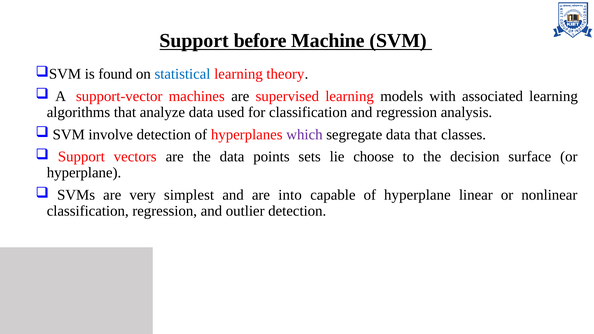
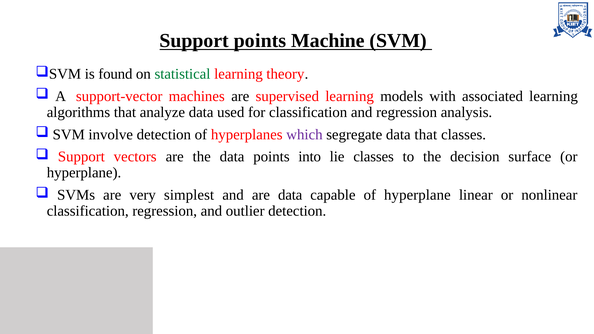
Support before: before -> points (260, 41)
statistical colour: blue -> green (182, 74)
sets: sets -> into (310, 157)
lie choose: choose -> classes (374, 157)
are into: into -> data (290, 195)
